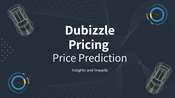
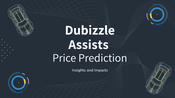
Pricing: Pricing -> Assists (88, 45)
